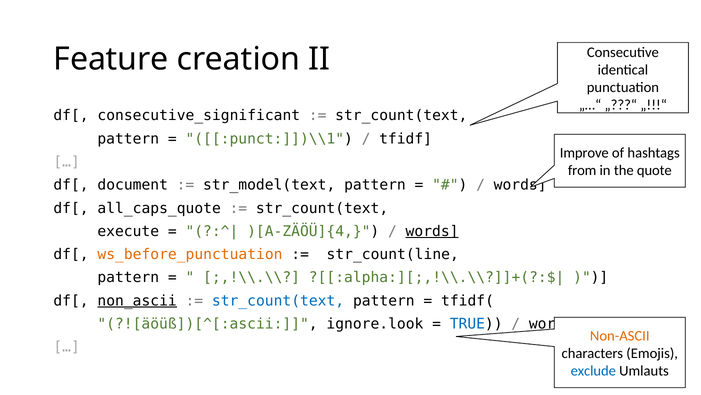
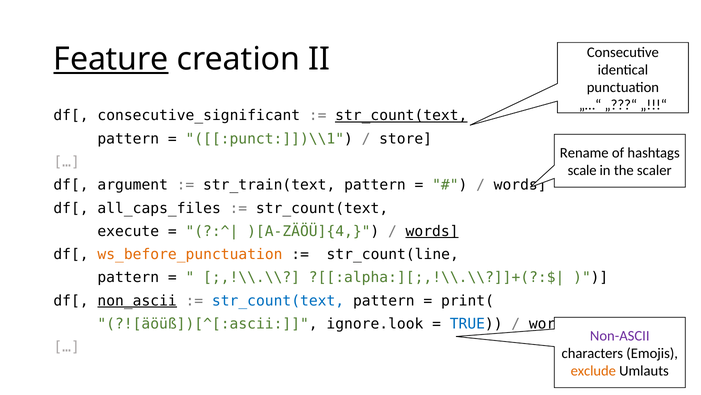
Feature underline: none -> present (111, 59)
str_count(text underline: none -> present (401, 115)
tfidf: tfidf -> store (406, 139)
Improve: Improve -> Rename (584, 153)
from: from -> scale (582, 170)
quote: quote -> scaler (654, 170)
document: document -> argument (133, 185)
str_model(text: str_model(text -> str_train(text (269, 185)
all_caps_quote: all_caps_quote -> all_caps_files (159, 208)
tfidf(: tfidf( -> print( (468, 300)
Non-ASCII colour: orange -> purple (620, 335)
exclude colour: blue -> orange (593, 370)
